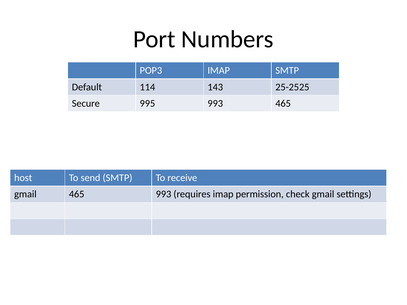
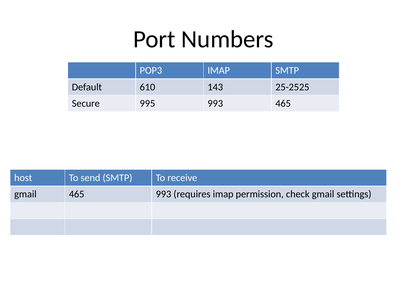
114: 114 -> 610 (147, 87)
